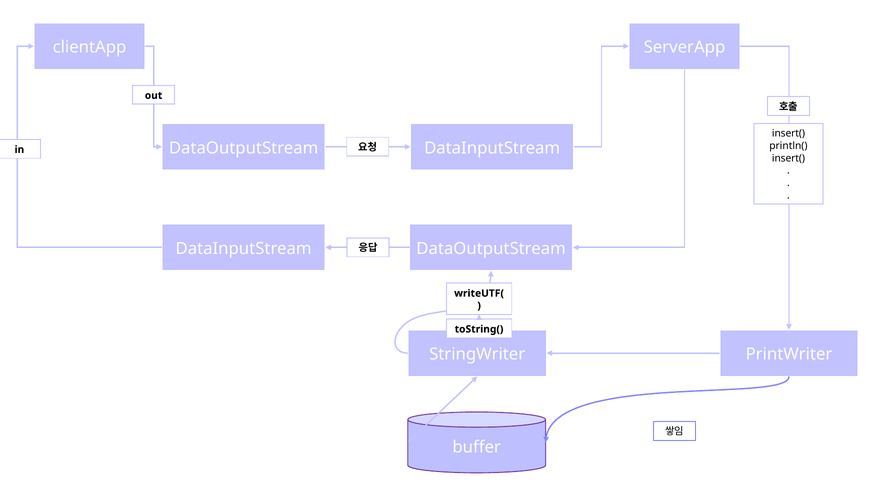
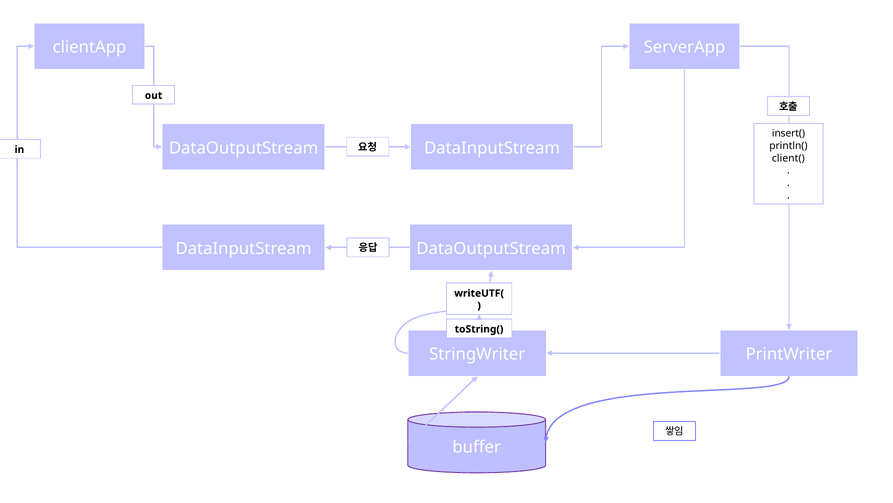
insert(: insert( -> client( (788, 158)
